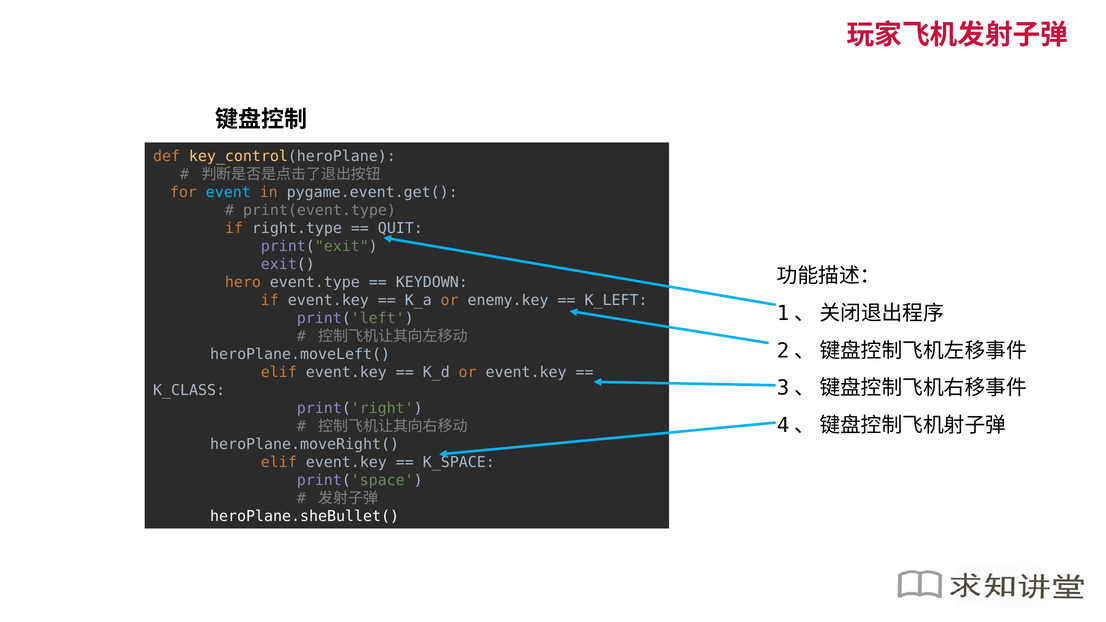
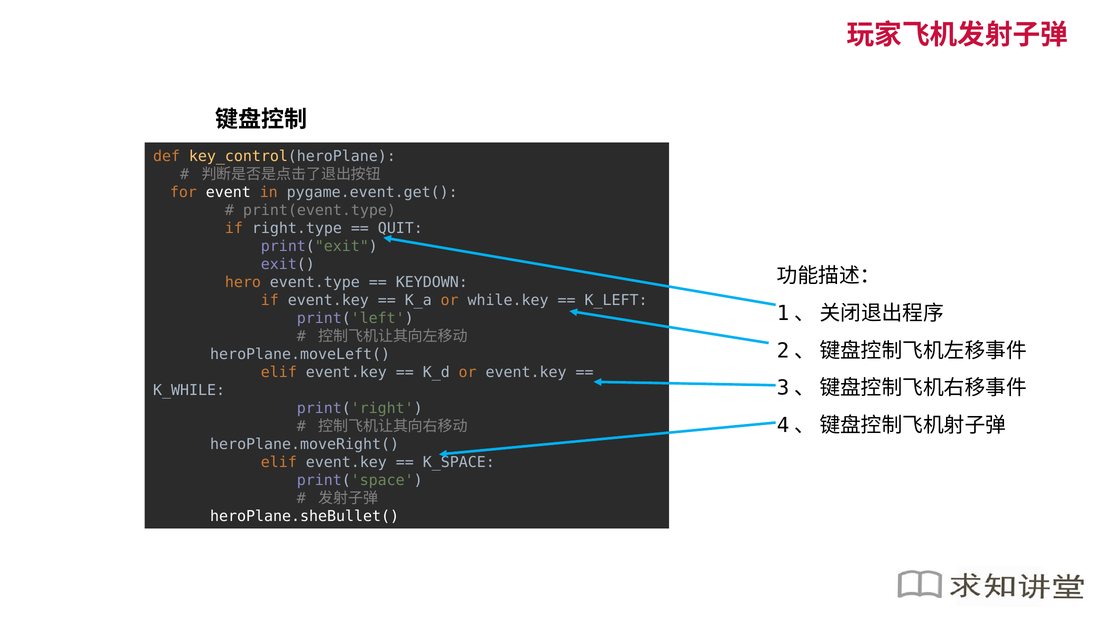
event colour: light blue -> white (228, 193)
enemy.key: enemy.key -> while.key (508, 301)
K_CLASS: K_CLASS -> K_WHILE (189, 390)
